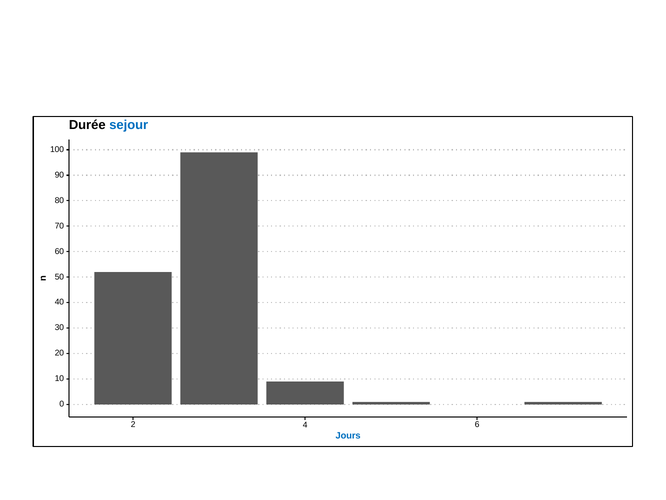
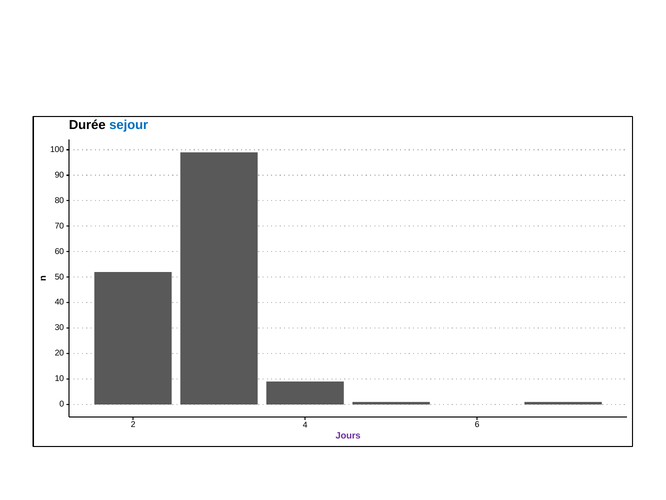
Jours colour: blue -> purple (348, 435)
